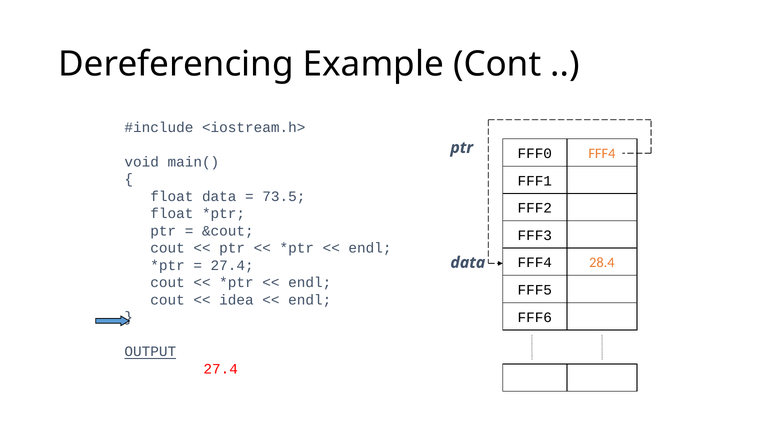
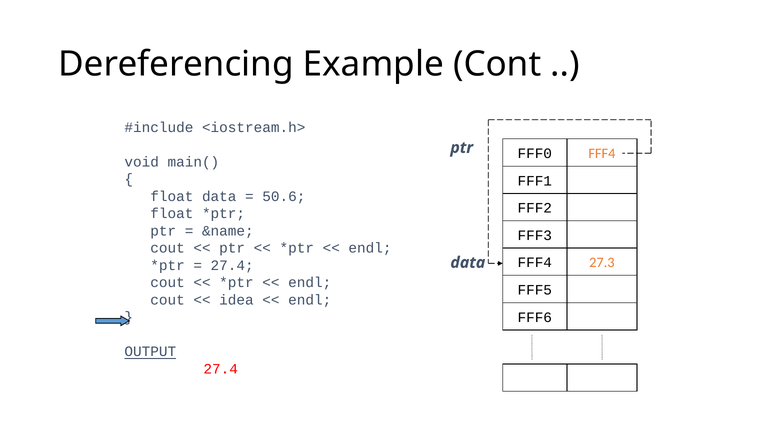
73.5: 73.5 -> 50.6 (284, 196)
&cout: &cout -> &name (228, 231)
28.4: 28.4 -> 27.3 (602, 263)
